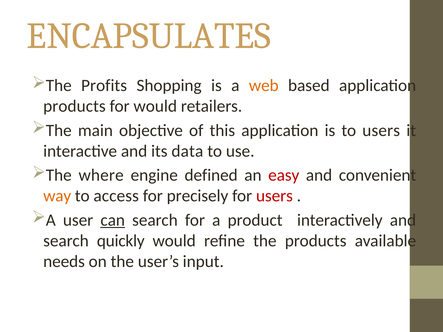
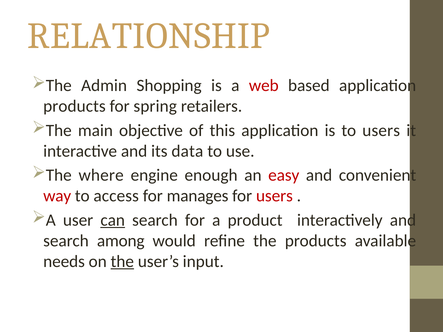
ENCAPSULATES: ENCAPSULATES -> RELATIONSHIP (149, 36)
Profits: Profits -> Admin (104, 86)
web colour: orange -> red (264, 86)
for would: would -> spring (155, 106)
defined: defined -> enough (211, 175)
way colour: orange -> red (57, 196)
precisely: precisely -> manages (198, 196)
quickly: quickly -> among (121, 241)
the underline: none -> present (122, 262)
